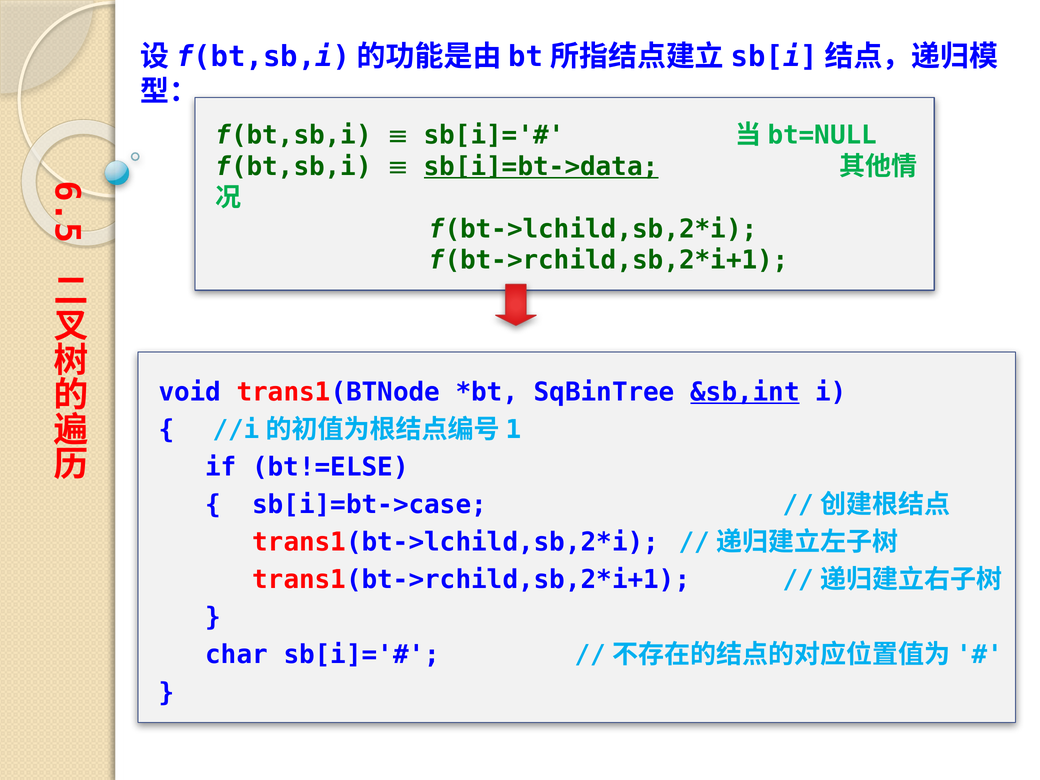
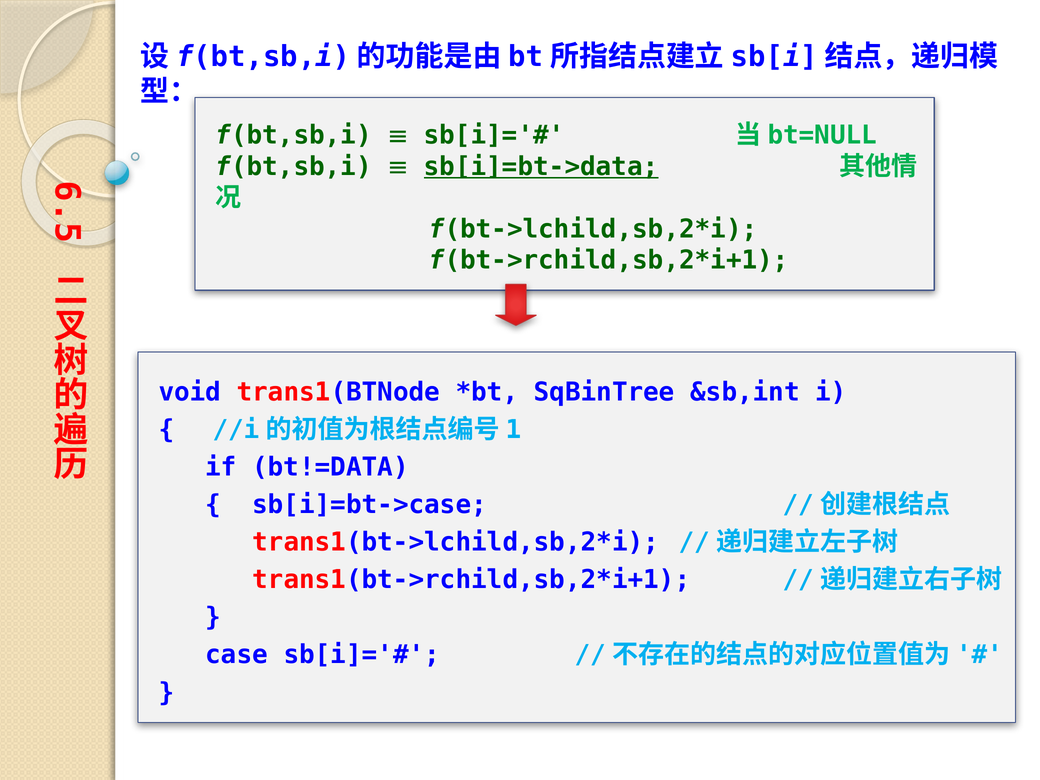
&sb,int underline: present -> none (745, 392)
bt!=ELSE: bt!=ELSE -> bt!=DATA (330, 467)
char: char -> case (237, 655)
